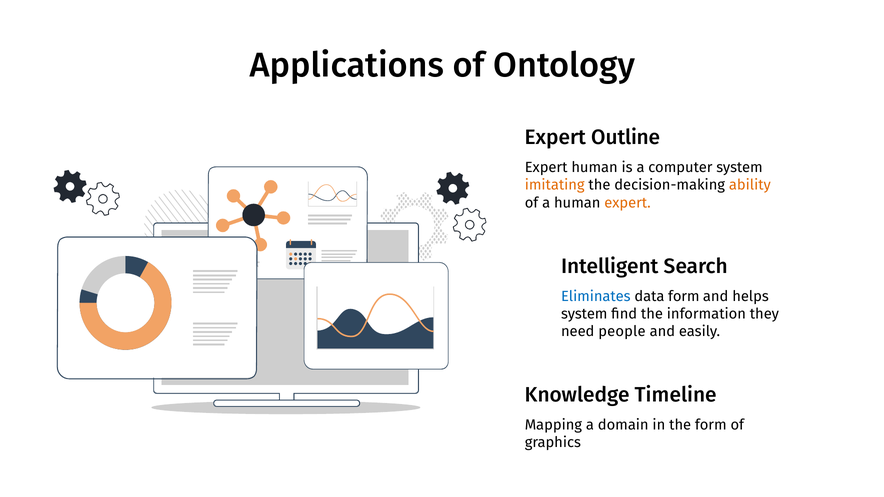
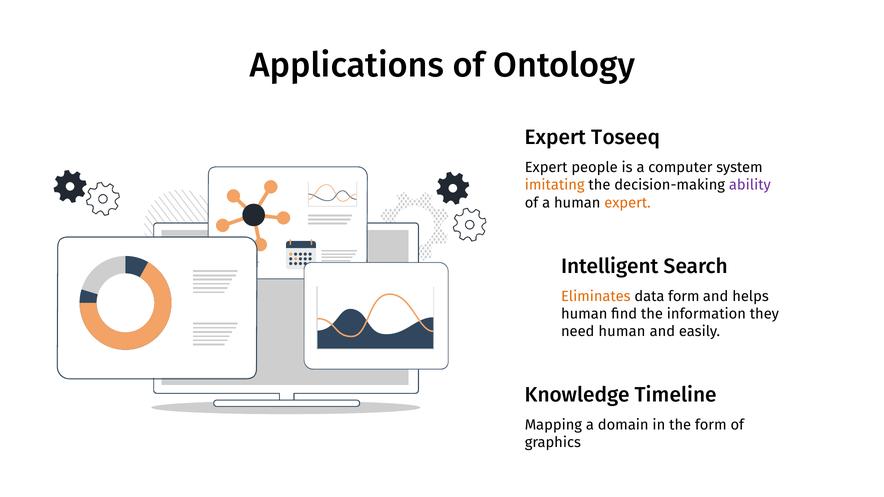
Outline: Outline -> Toseeq (626, 138)
Expert human: human -> people (595, 168)
ability colour: orange -> purple (750, 185)
Eliminates colour: blue -> orange (596, 296)
system: system -> human (584, 314)
need people: people -> human (622, 332)
